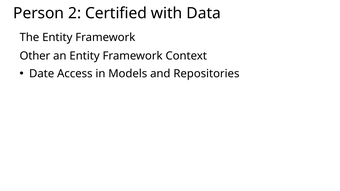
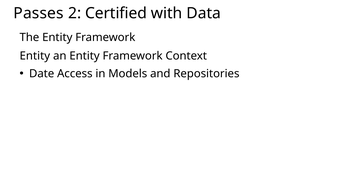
Person: Person -> Passes (39, 13)
Other: Other -> Entity (35, 56)
